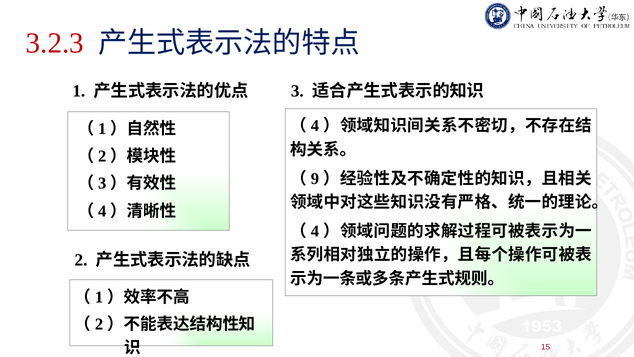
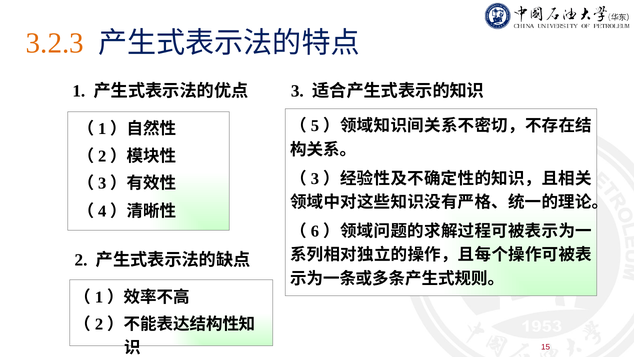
3.2.3 colour: red -> orange (55, 43)
4: 4 -> 5 (315, 126)
9: 9 -> 3 (315, 178)
4: 4 -> 6 (315, 231)
